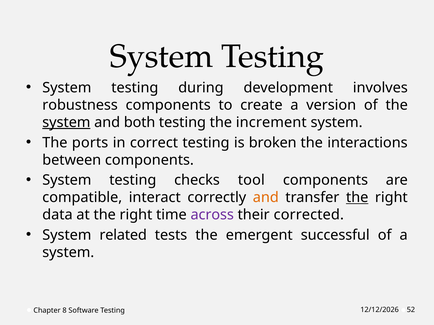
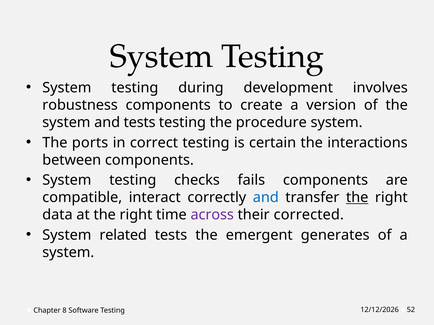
system underline: present -> none (66, 123)
and both: both -> tests (140, 123)
increment: increment -> procedure (271, 123)
broken: broken -> certain (273, 143)
tool: tool -> fails (251, 180)
and colour: orange -> blue (266, 198)
successful: successful -> generates (335, 235)
